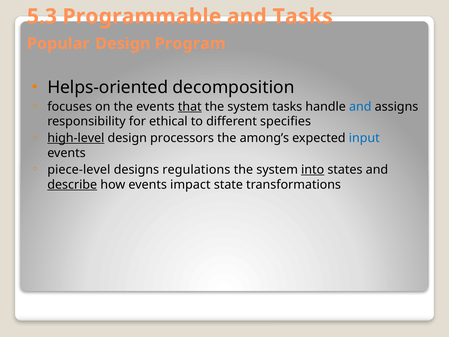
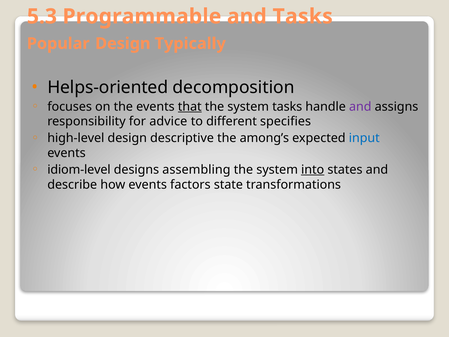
Program: Program -> Typically (190, 44)
and colour: blue -> purple (360, 106)
ethical: ethical -> advice (168, 121)
high-level underline: present -> none (76, 138)
processors: processors -> descriptive (182, 138)
piece-level: piece-level -> idiom-level (79, 169)
regulations: regulations -> assembling (196, 169)
describe underline: present -> none (72, 184)
impact: impact -> factors (190, 184)
